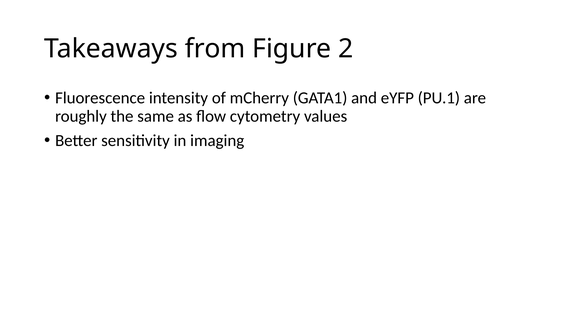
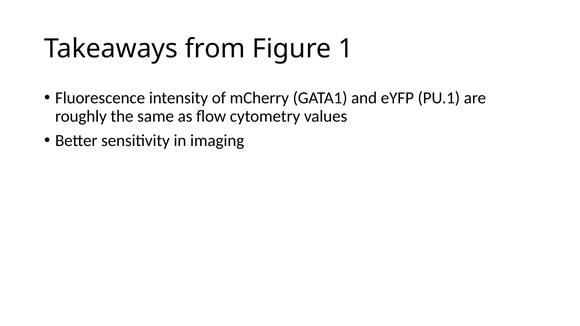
2: 2 -> 1 (346, 49)
